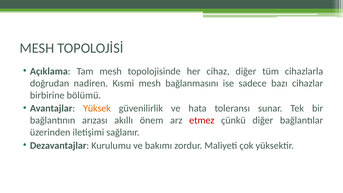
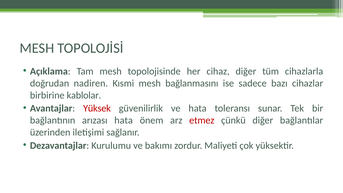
bölümü: bölümü -> kablolar (84, 95)
Yüksek colour: orange -> red (97, 108)
arızası akıllı: akıllı -> hata (124, 120)
